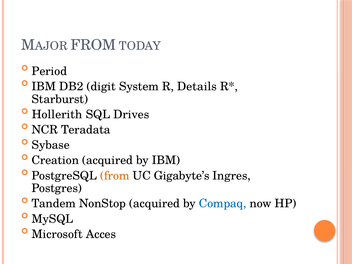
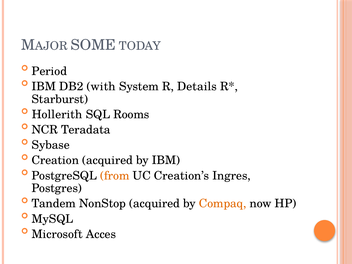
FROM: FROM -> SOME (93, 45)
digit: digit -> with (101, 86)
Drives: Drives -> Rooms (131, 114)
Gigabyte’s: Gigabyte’s -> Creation’s (182, 176)
Compaq colour: blue -> orange (223, 204)
